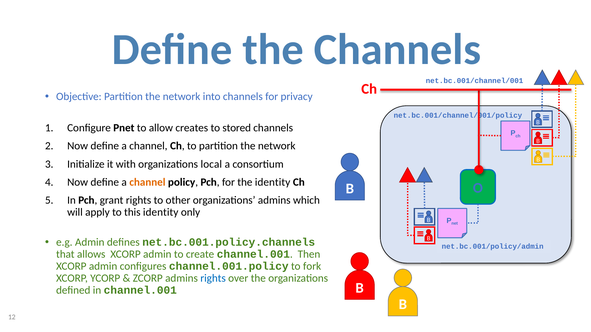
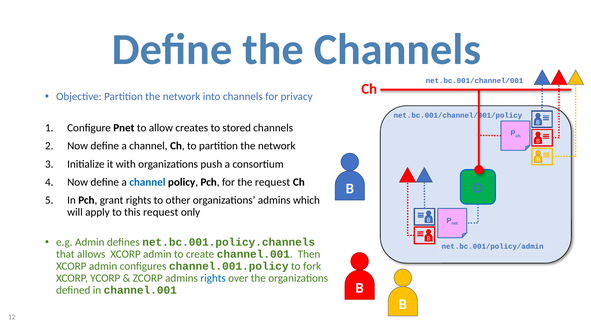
local: local -> push (211, 164)
channel colour: orange -> blue (147, 182)
the identity: identity -> request (273, 182)
this identity: identity -> request (161, 213)
